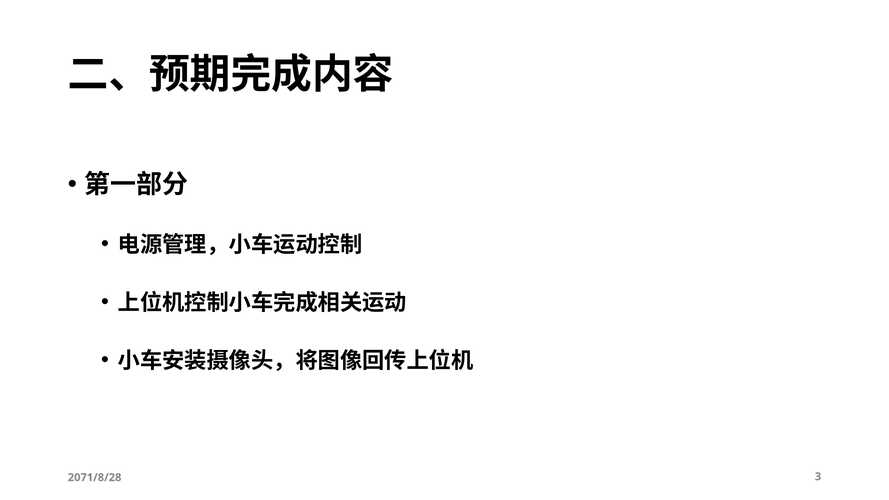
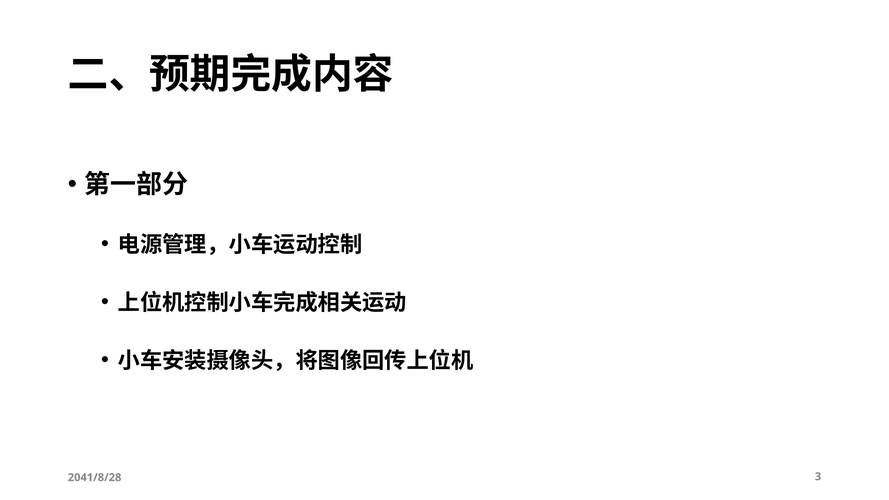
2071/8/28: 2071/8/28 -> 2041/8/28 (95, 478)
